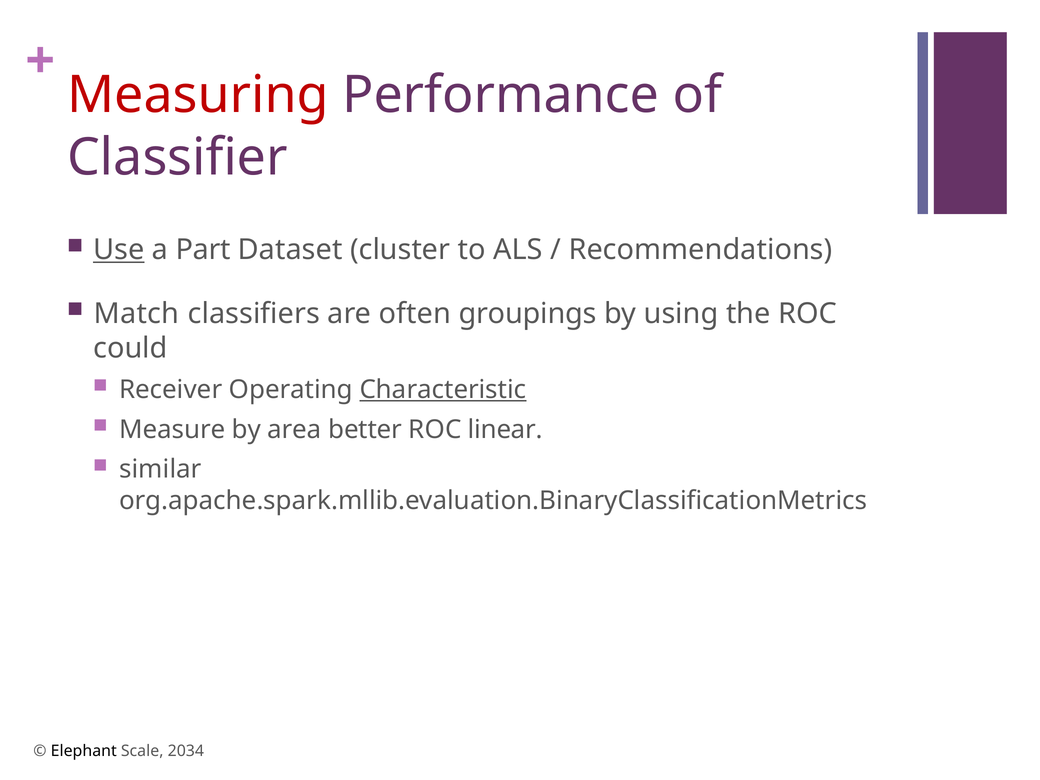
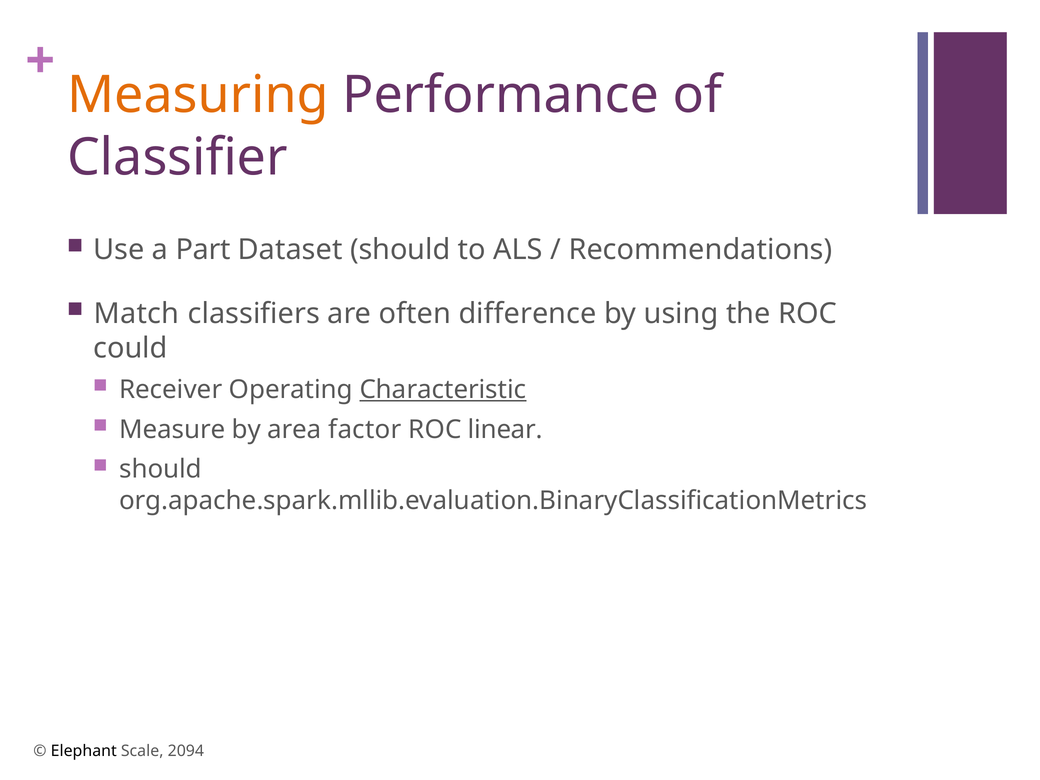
Measuring colour: red -> orange (198, 95)
Use underline: present -> none (119, 250)
Dataset cluster: cluster -> should (400, 250)
groupings: groupings -> difference (528, 313)
better: better -> factor (365, 429)
similar: similar -> should (160, 469)
2034: 2034 -> 2094 (186, 751)
